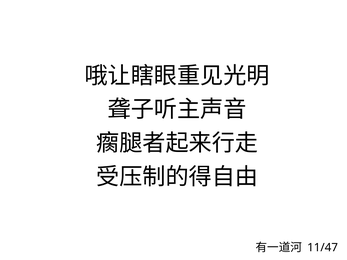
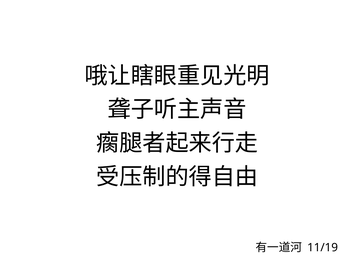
11/47: 11/47 -> 11/19 (323, 248)
